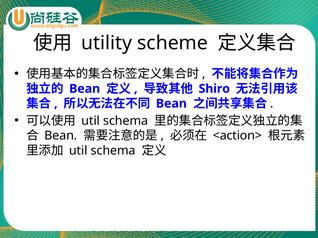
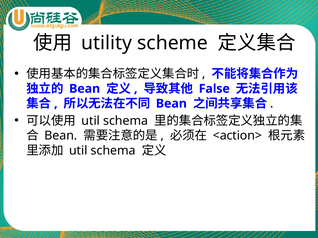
Shiro: Shiro -> False (214, 89)
